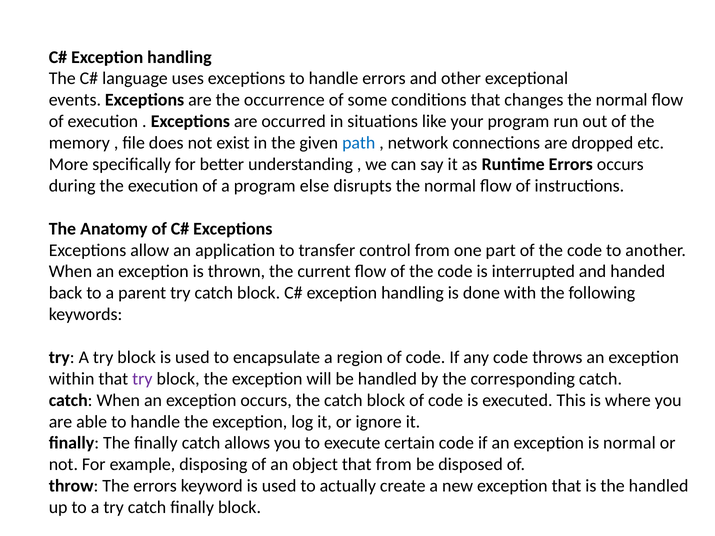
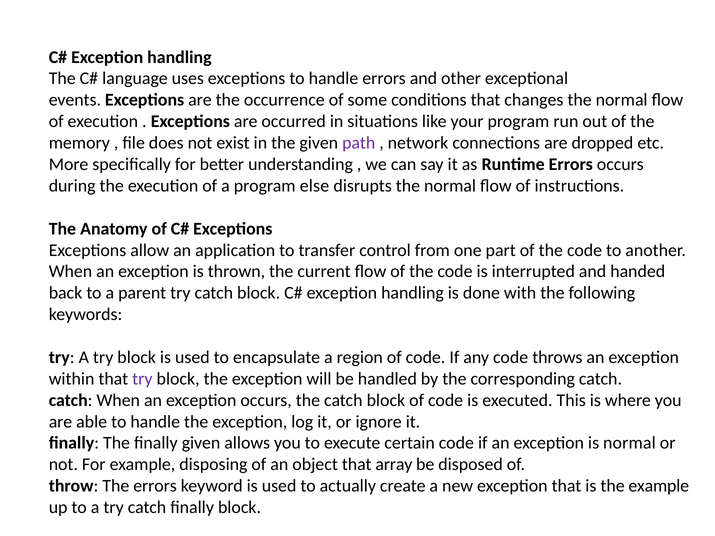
path colour: blue -> purple (359, 143)
finally catch: catch -> given (201, 443)
that from: from -> array (394, 465)
the handled: handled -> example (659, 486)
